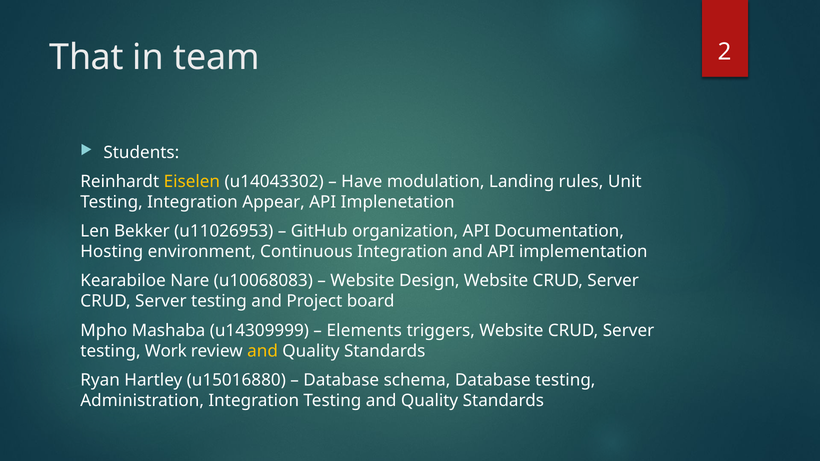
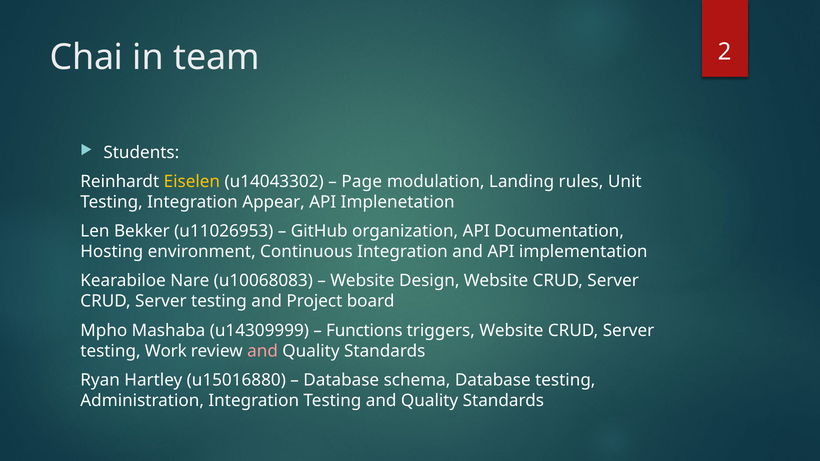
That: That -> Chai (86, 58)
Have: Have -> Page (362, 182)
Elements: Elements -> Functions (364, 331)
and colour: yellow -> pink (263, 351)
